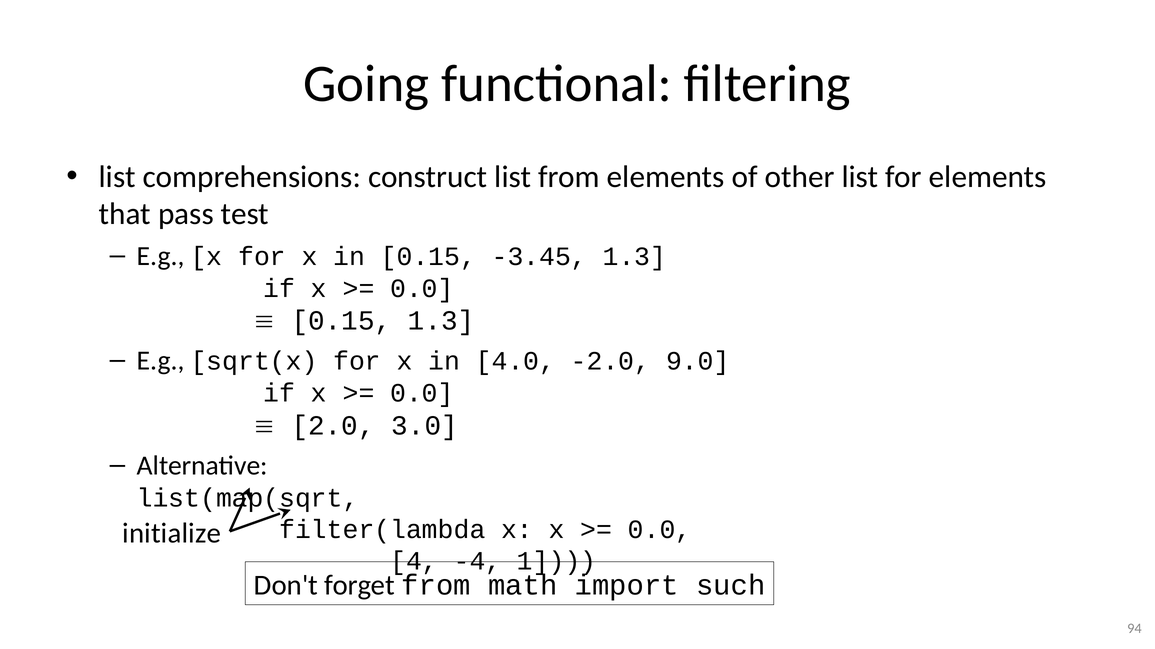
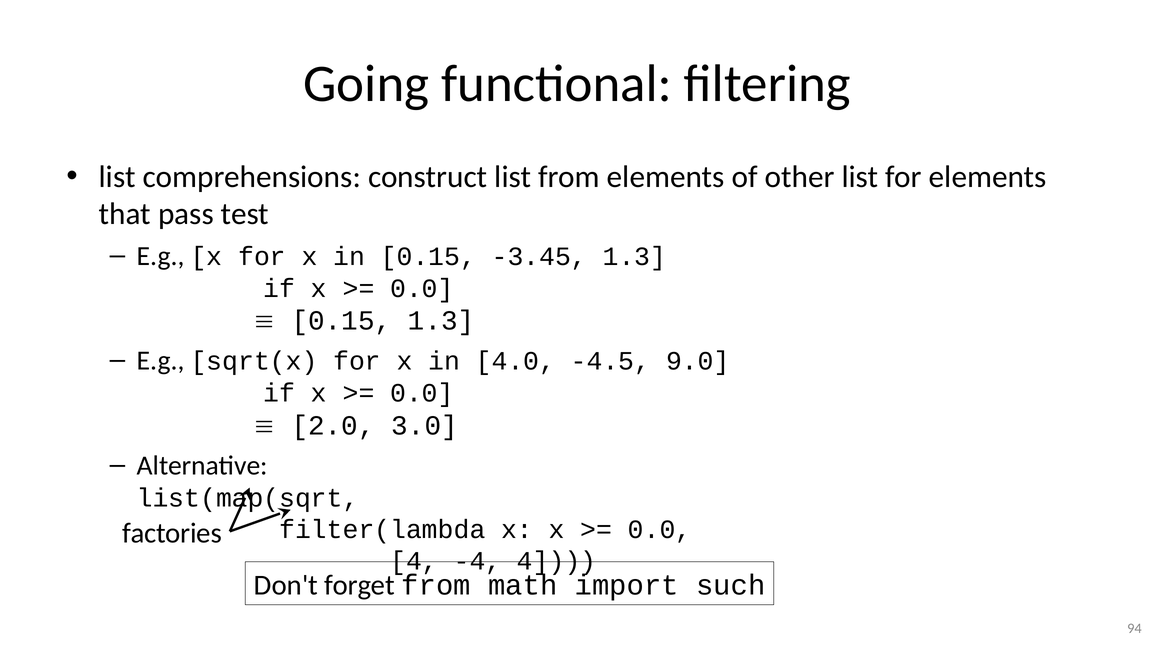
-2.0: -2.0 -> -4.5 (611, 361)
initialize: initialize -> factories (172, 534)
-4 1: 1 -> 4 (557, 562)
